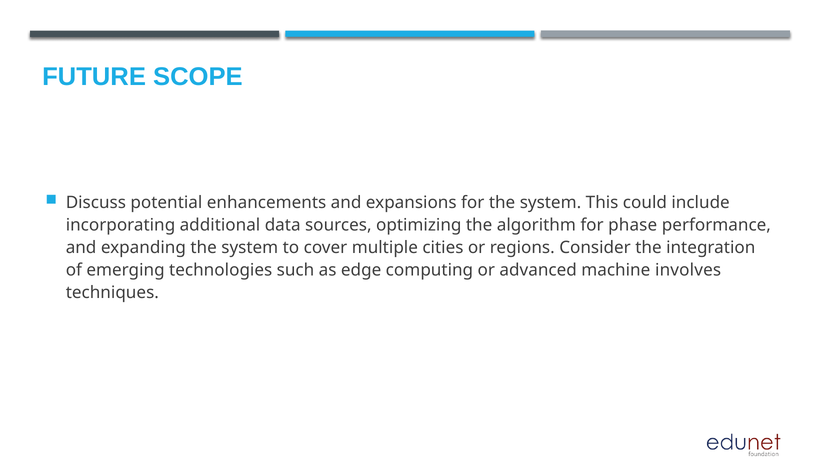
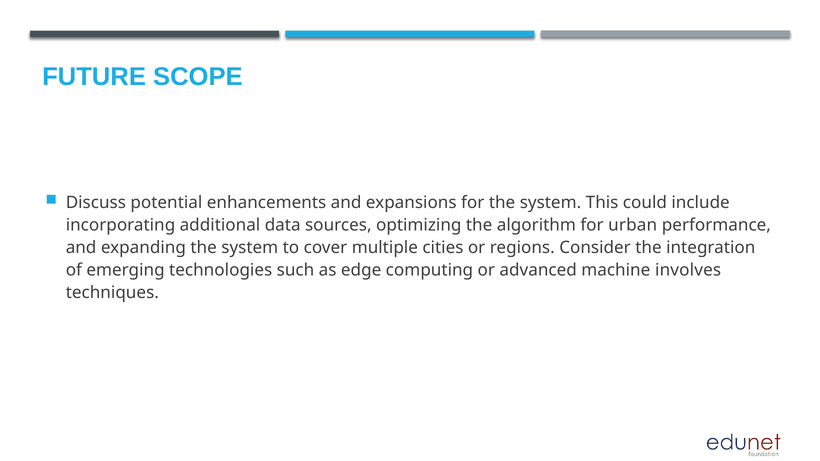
phase: phase -> urban (633, 225)
